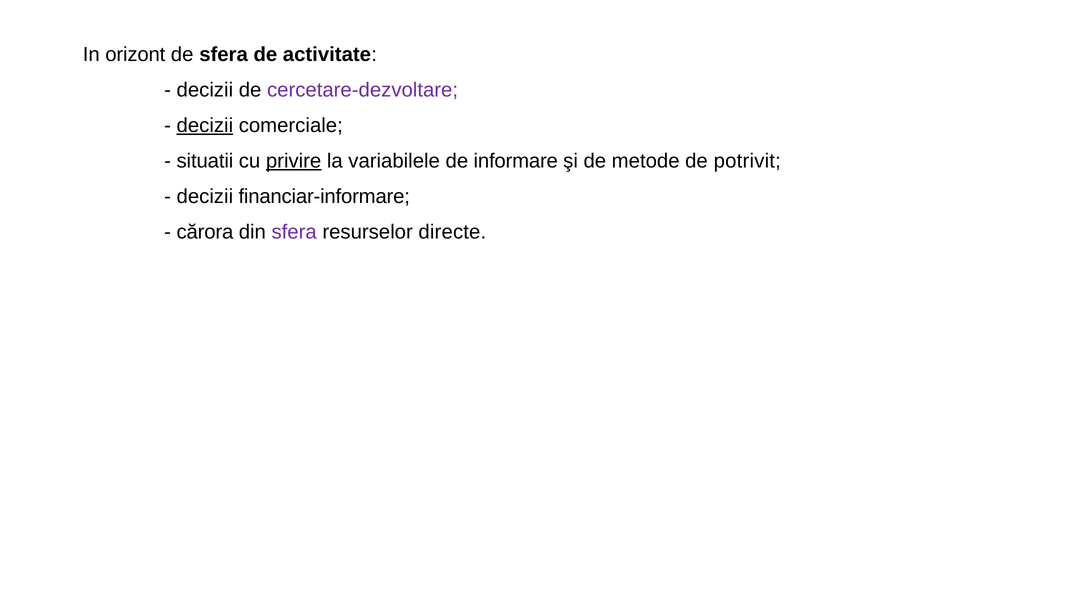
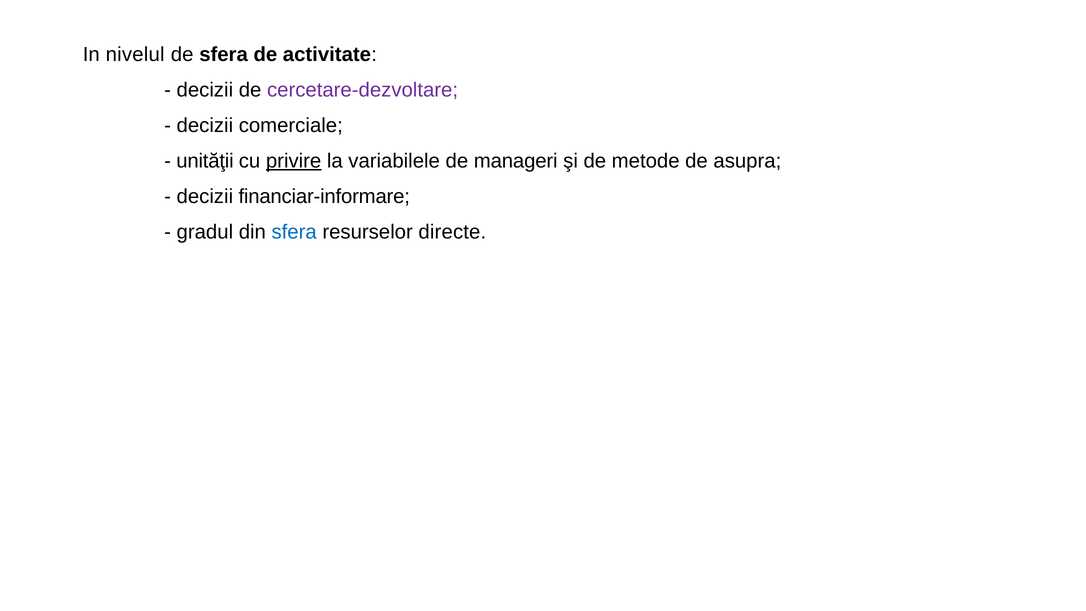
orizont: orizont -> nivelul (135, 54)
decizii underline: present -> none (205, 125)
situatii: situatii -> unităţii (205, 161)
informare: informare -> manageri (516, 161)
potrivit: potrivit -> asupra (747, 161)
cărora: cărora -> gradul (205, 232)
sfera colour: purple -> blue (294, 232)
